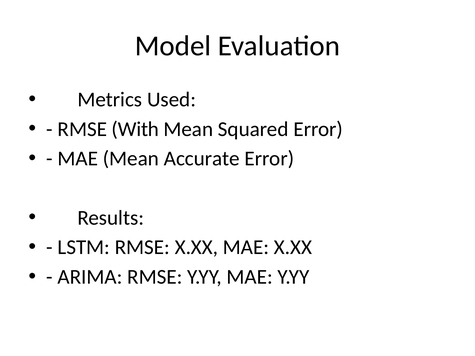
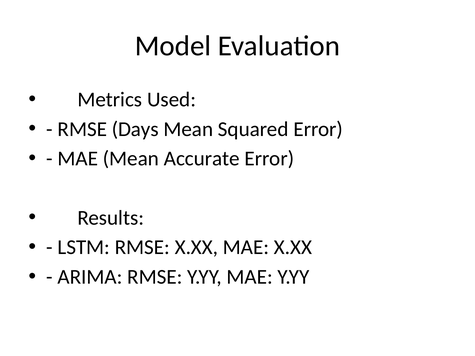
With: With -> Days (135, 129)
